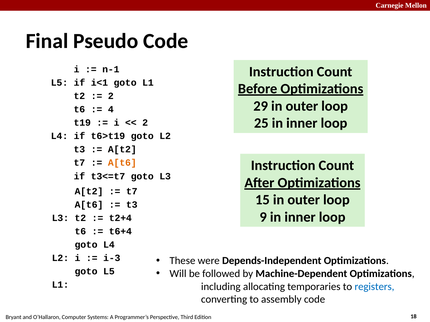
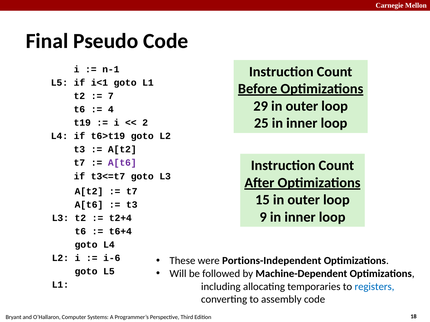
2: 2 -> 7 (111, 96)
A[t6 colour: orange -> purple (122, 163)
i-3: i-3 -> i-6 (112, 258)
Depends-Independent: Depends-Independent -> Portions-Independent (272, 261)
